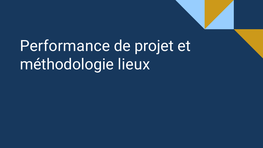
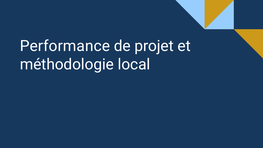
lieux: lieux -> local (134, 64)
